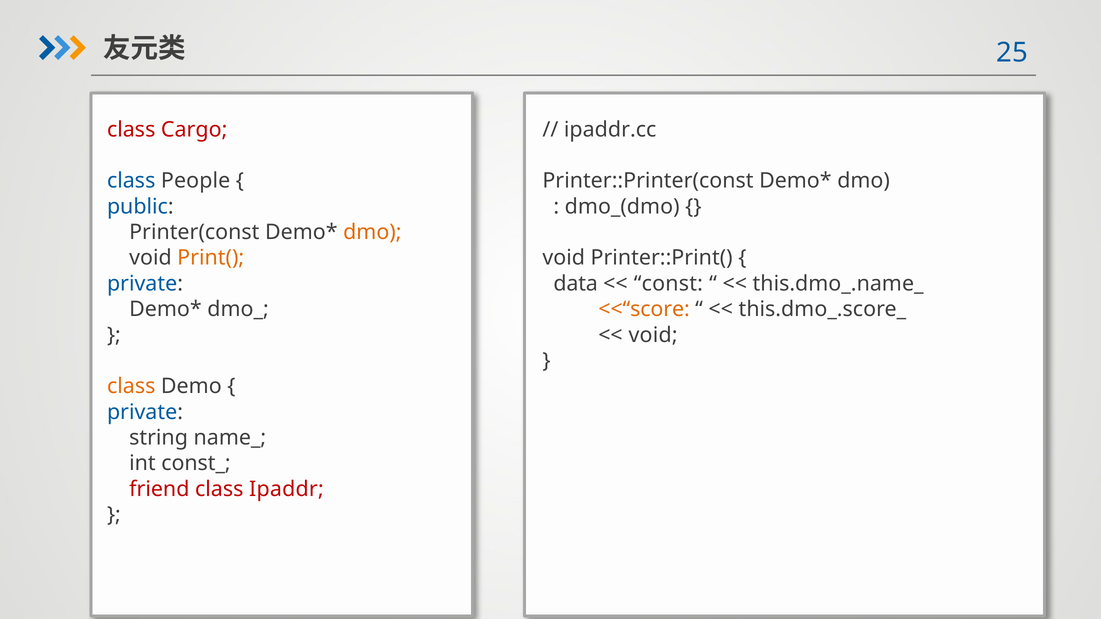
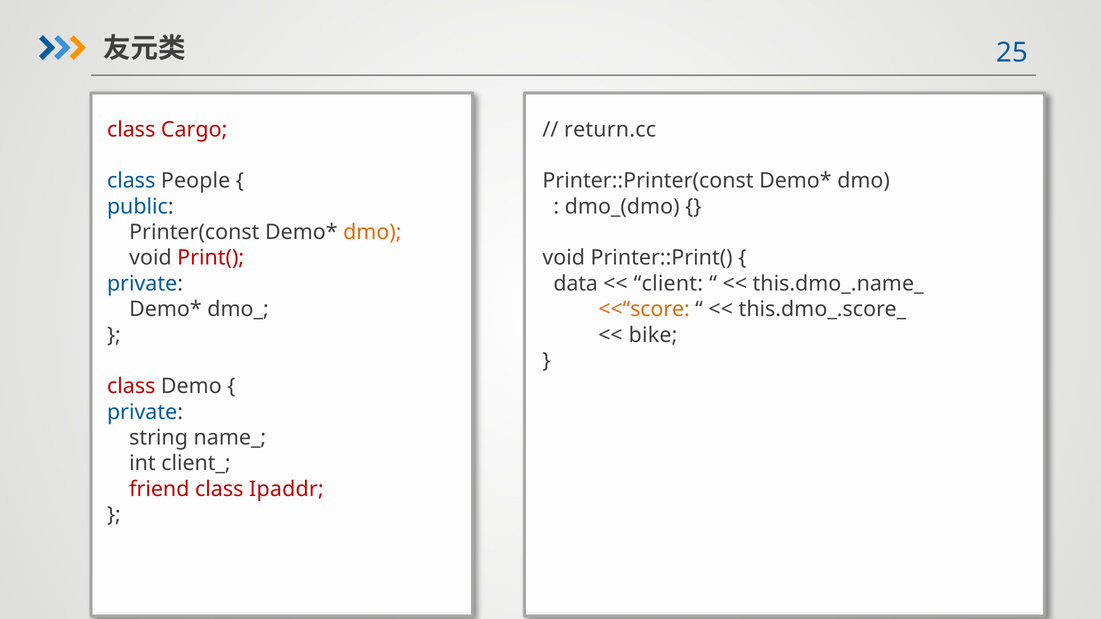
ipaddr.cc: ipaddr.cc -> return.cc (610, 130)
Print( colour: orange -> red (211, 258)
const: const -> client (668, 284)
void: void -> bike (653, 335)
class colour: orange -> red (131, 387)
const_: const_ -> client_ (196, 464)
